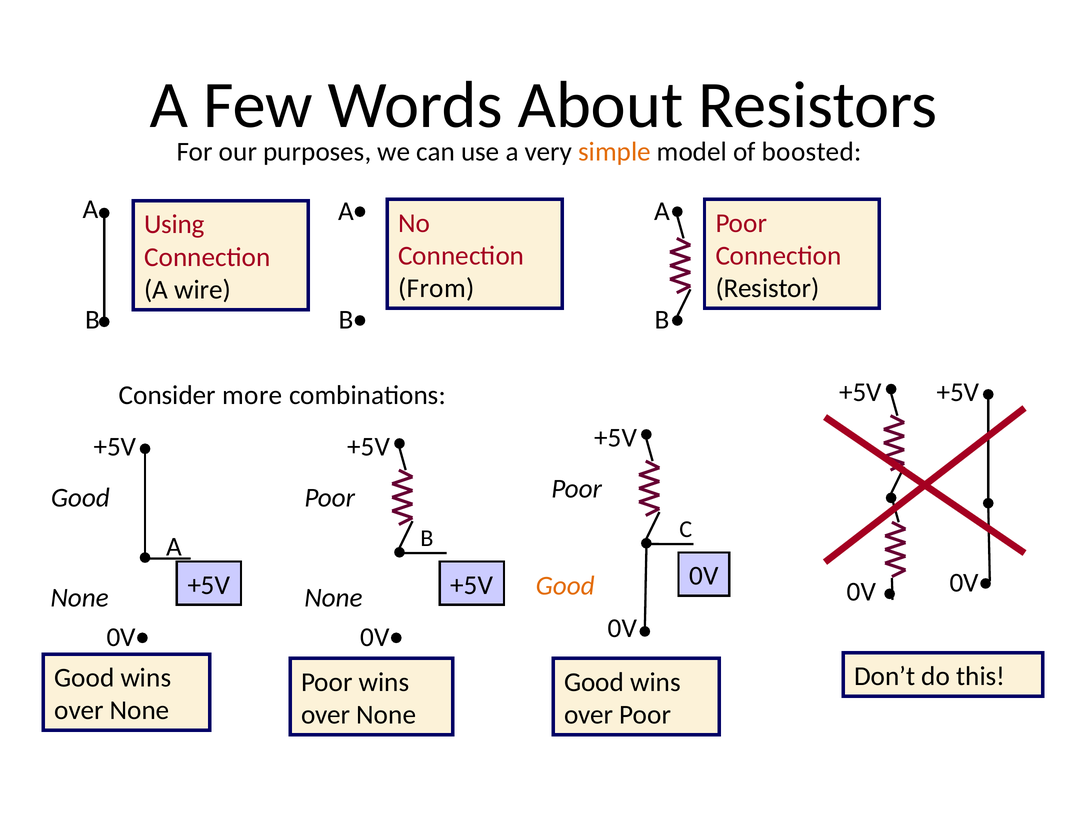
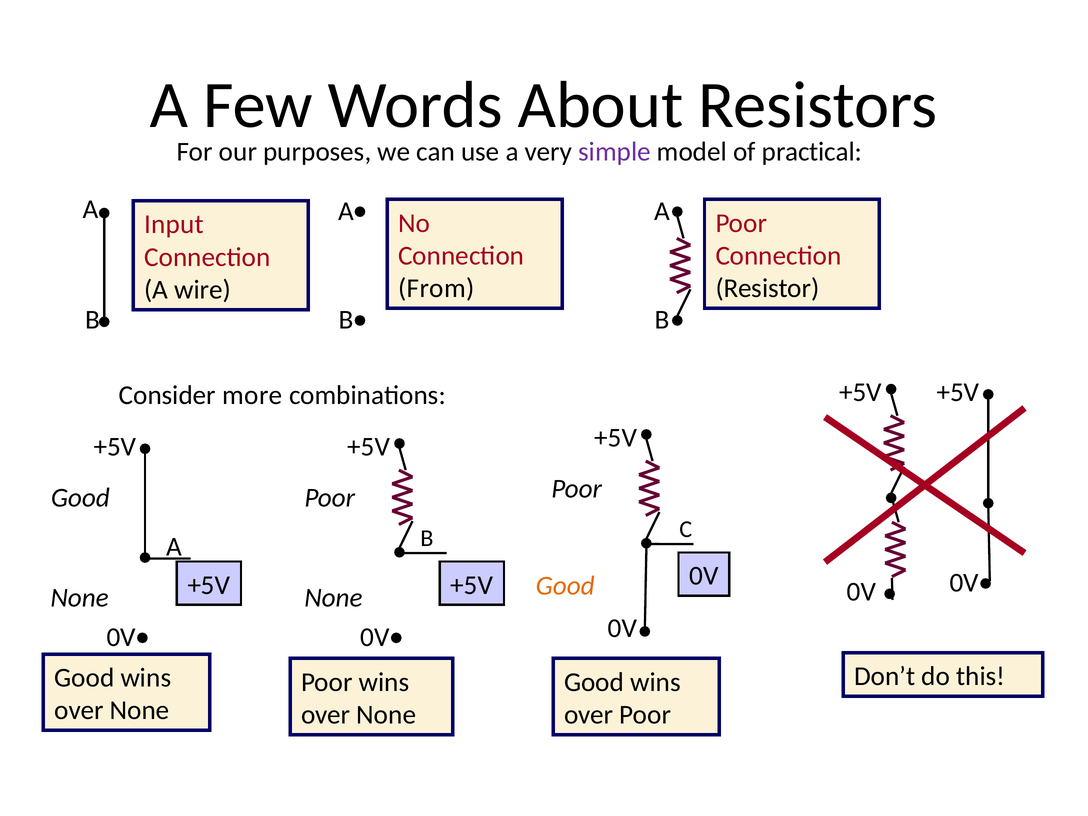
simple colour: orange -> purple (615, 152)
boosted: boosted -> practical (812, 152)
Using: Using -> Input (174, 224)
